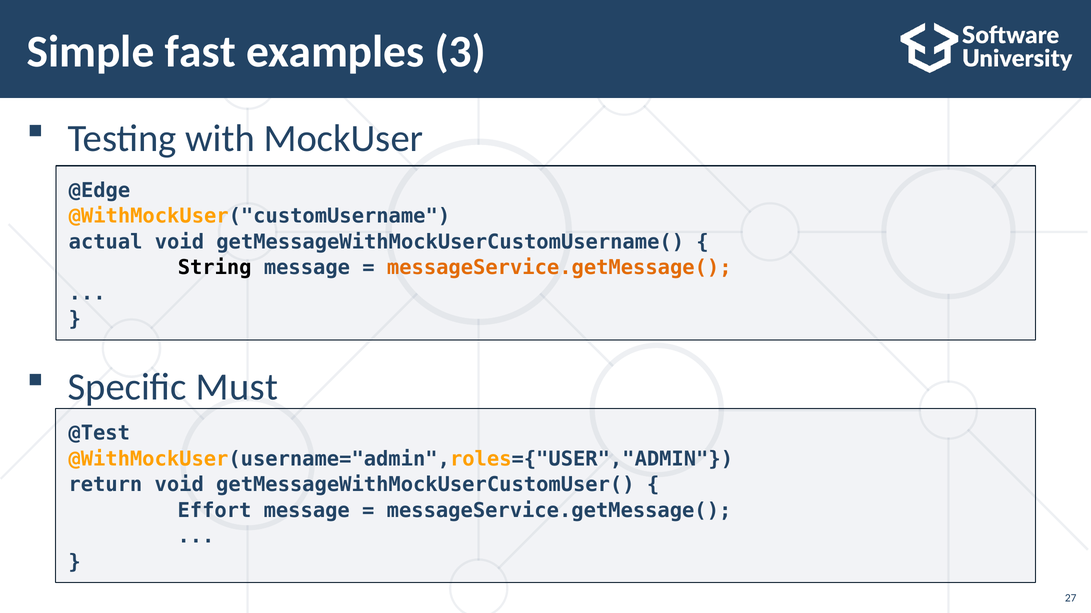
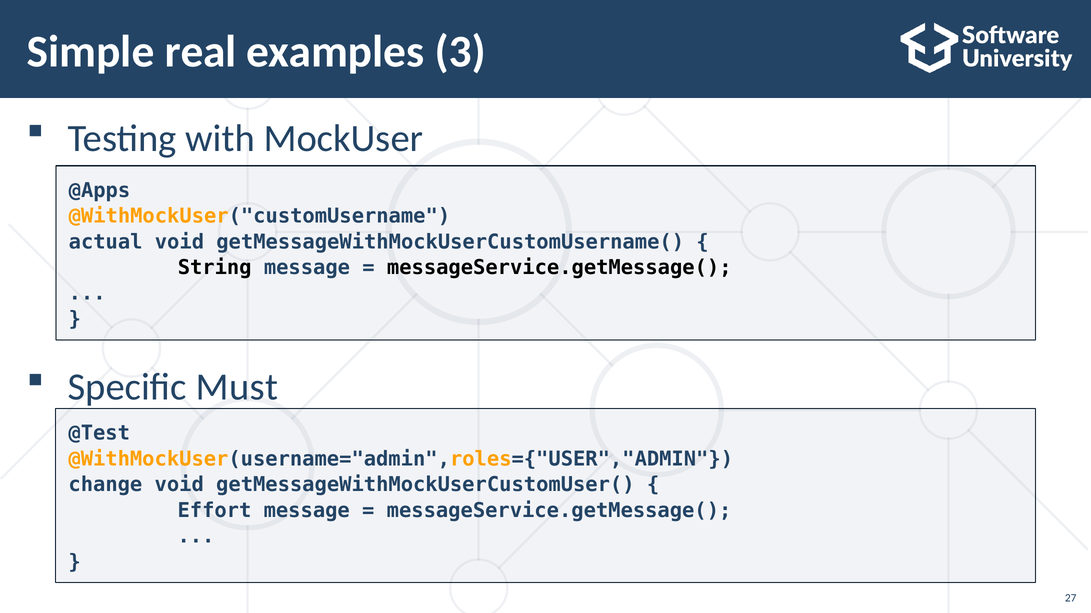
fast: fast -> real (201, 52)
@Edge: @Edge -> @Apps (99, 190)
messageService.getMessage( colour: orange -> black (559, 268)
return: return -> change (105, 485)
